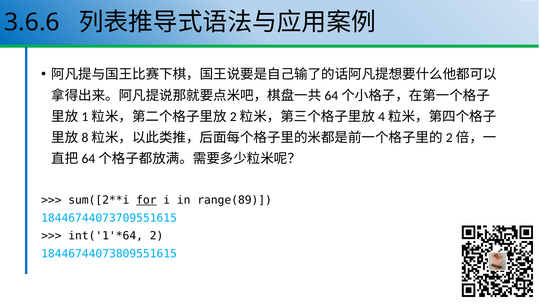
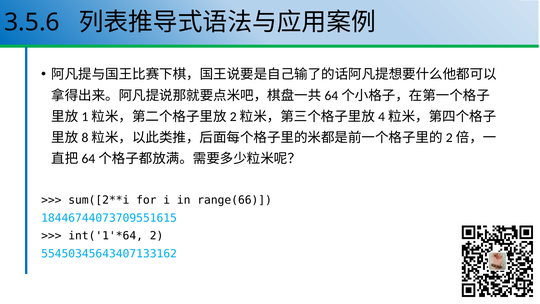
3.6.6: 3.6.6 -> 3.5.6 (32, 22)
for underline: present -> none (146, 200)
range(89: range(89 -> range(66 (235, 200)
18446744073809551615: 18446744073809551615 -> 55450345643407133162 (109, 253)
